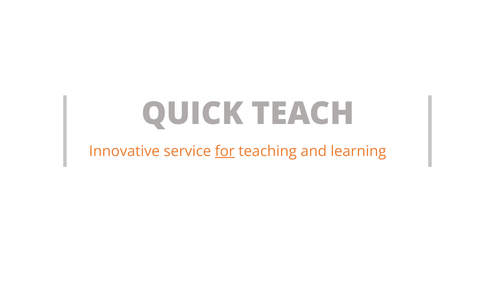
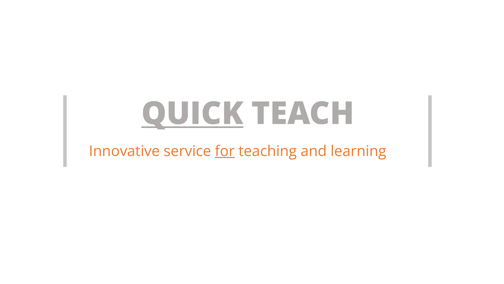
QUICK underline: none -> present (192, 113)
